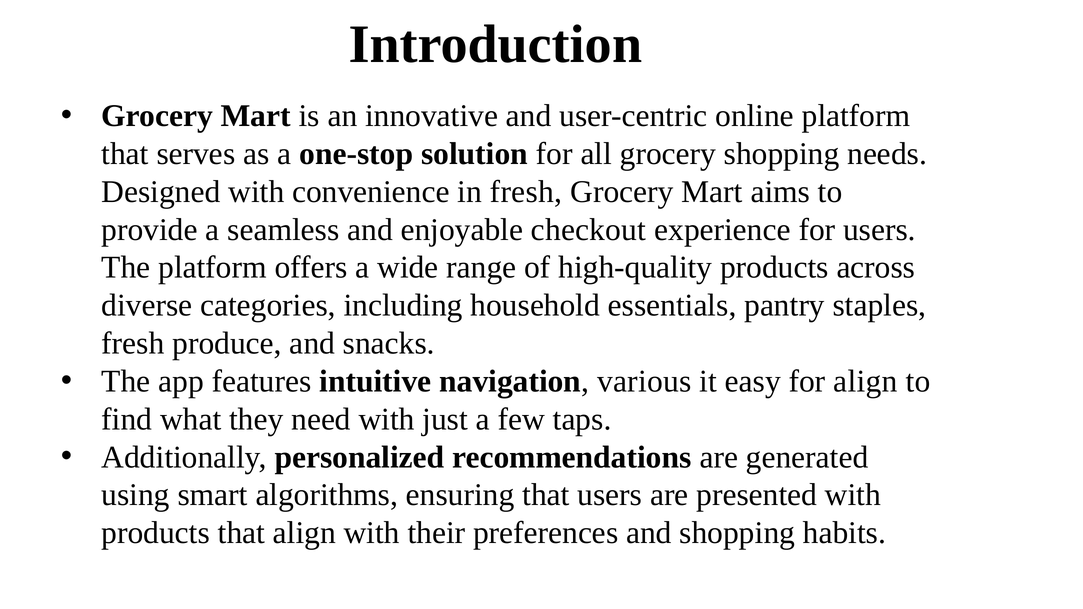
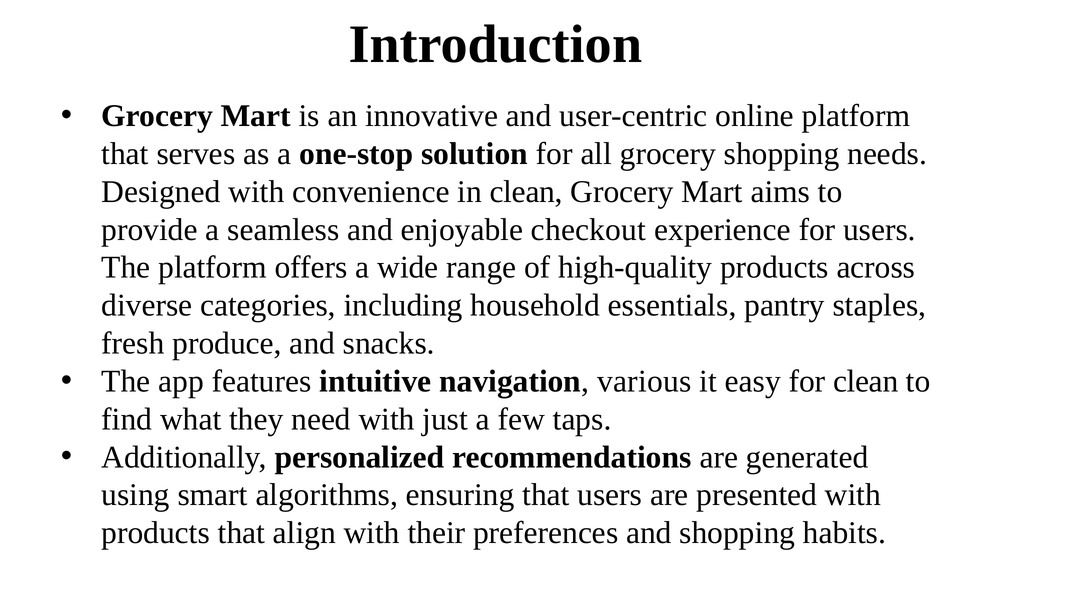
in fresh: fresh -> clean (526, 192)
for align: align -> clean (866, 381)
